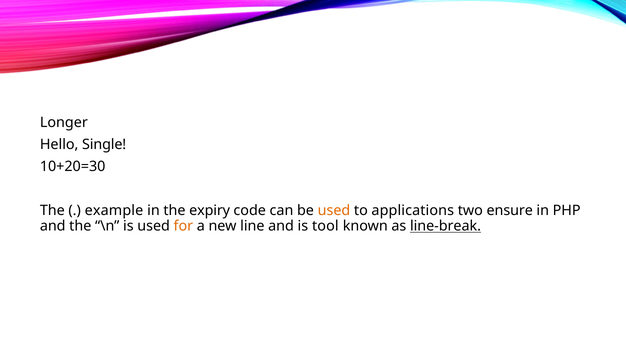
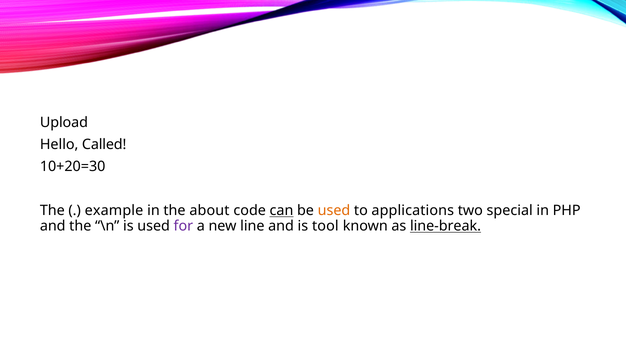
Longer: Longer -> Upload (64, 123)
Single: Single -> Called (104, 145)
expiry: expiry -> about (209, 211)
can underline: none -> present (282, 211)
ensure: ensure -> special (510, 211)
for colour: orange -> purple (183, 226)
